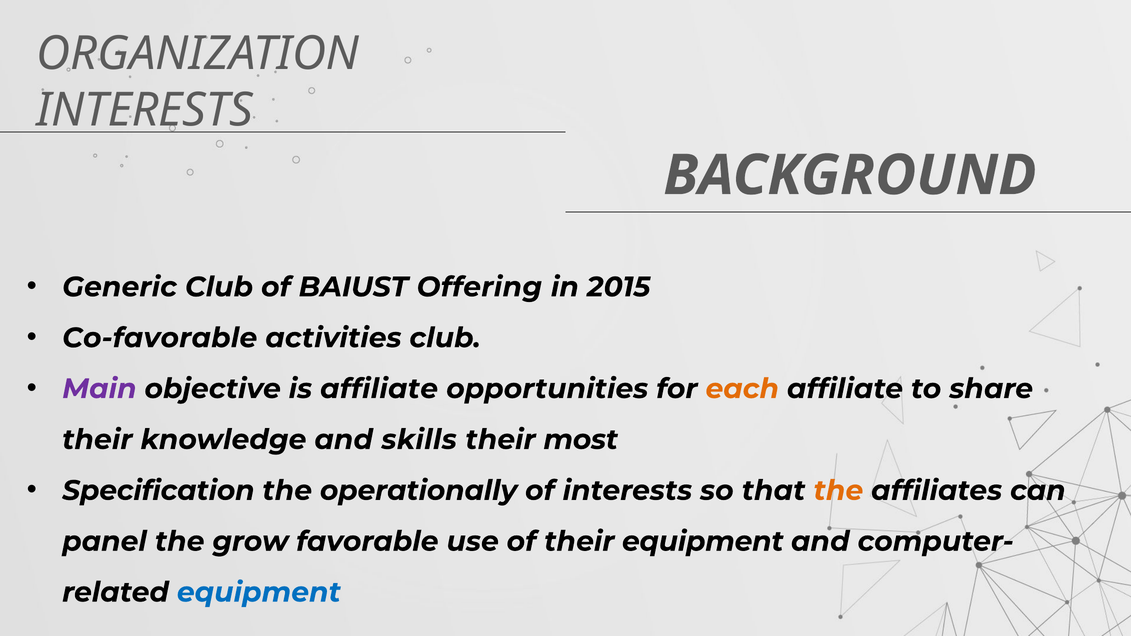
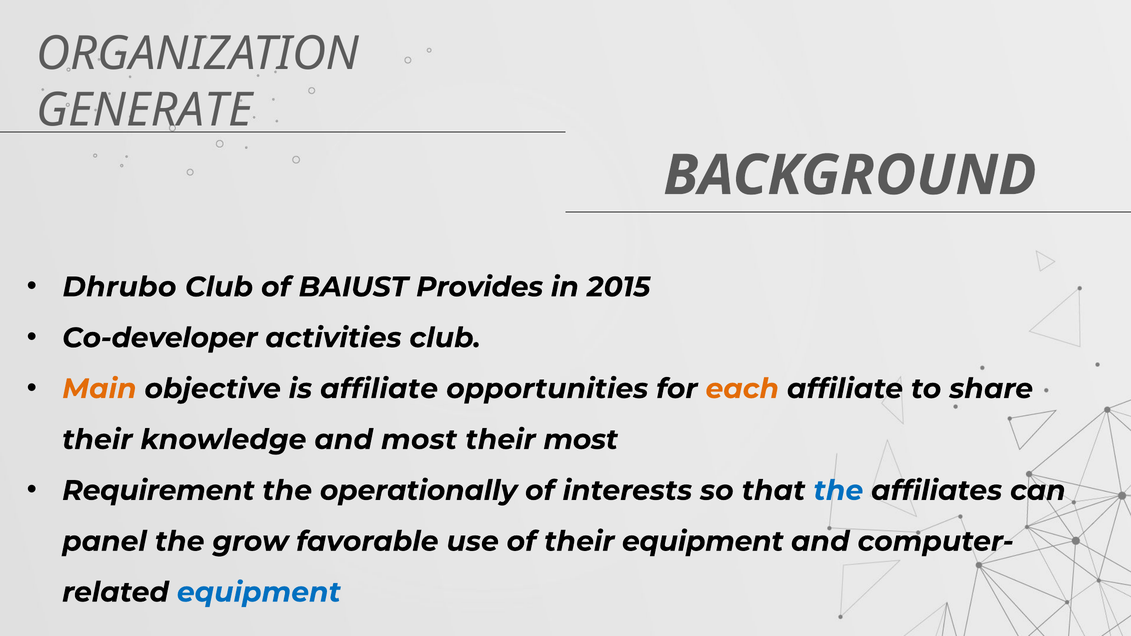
INTERESTS: INTERESTS -> GENERATE (144, 110)
Generic: Generic -> Dhrubo (119, 287)
Offering: Offering -> Provides (480, 287)
Co-favorable: Co-favorable -> Co-developer (160, 338)
Main colour: purple -> orange (99, 389)
and skills: skills -> most (419, 440)
Specification: Specification -> Requirement (158, 491)
the colour: orange -> blue (838, 491)
